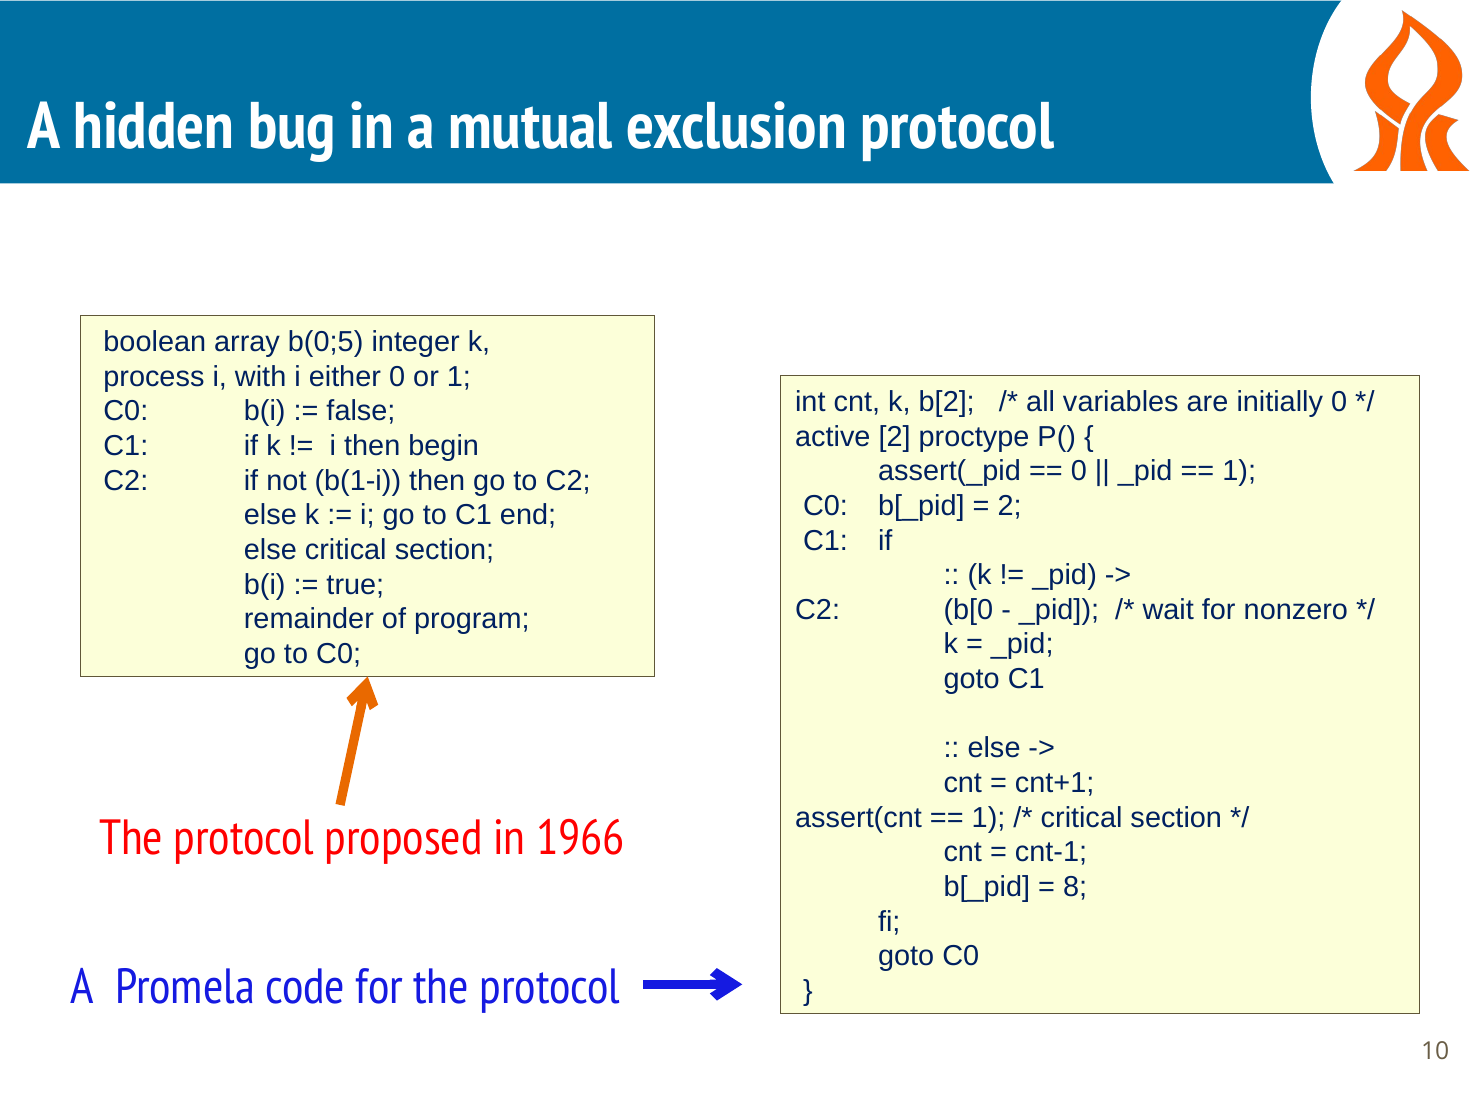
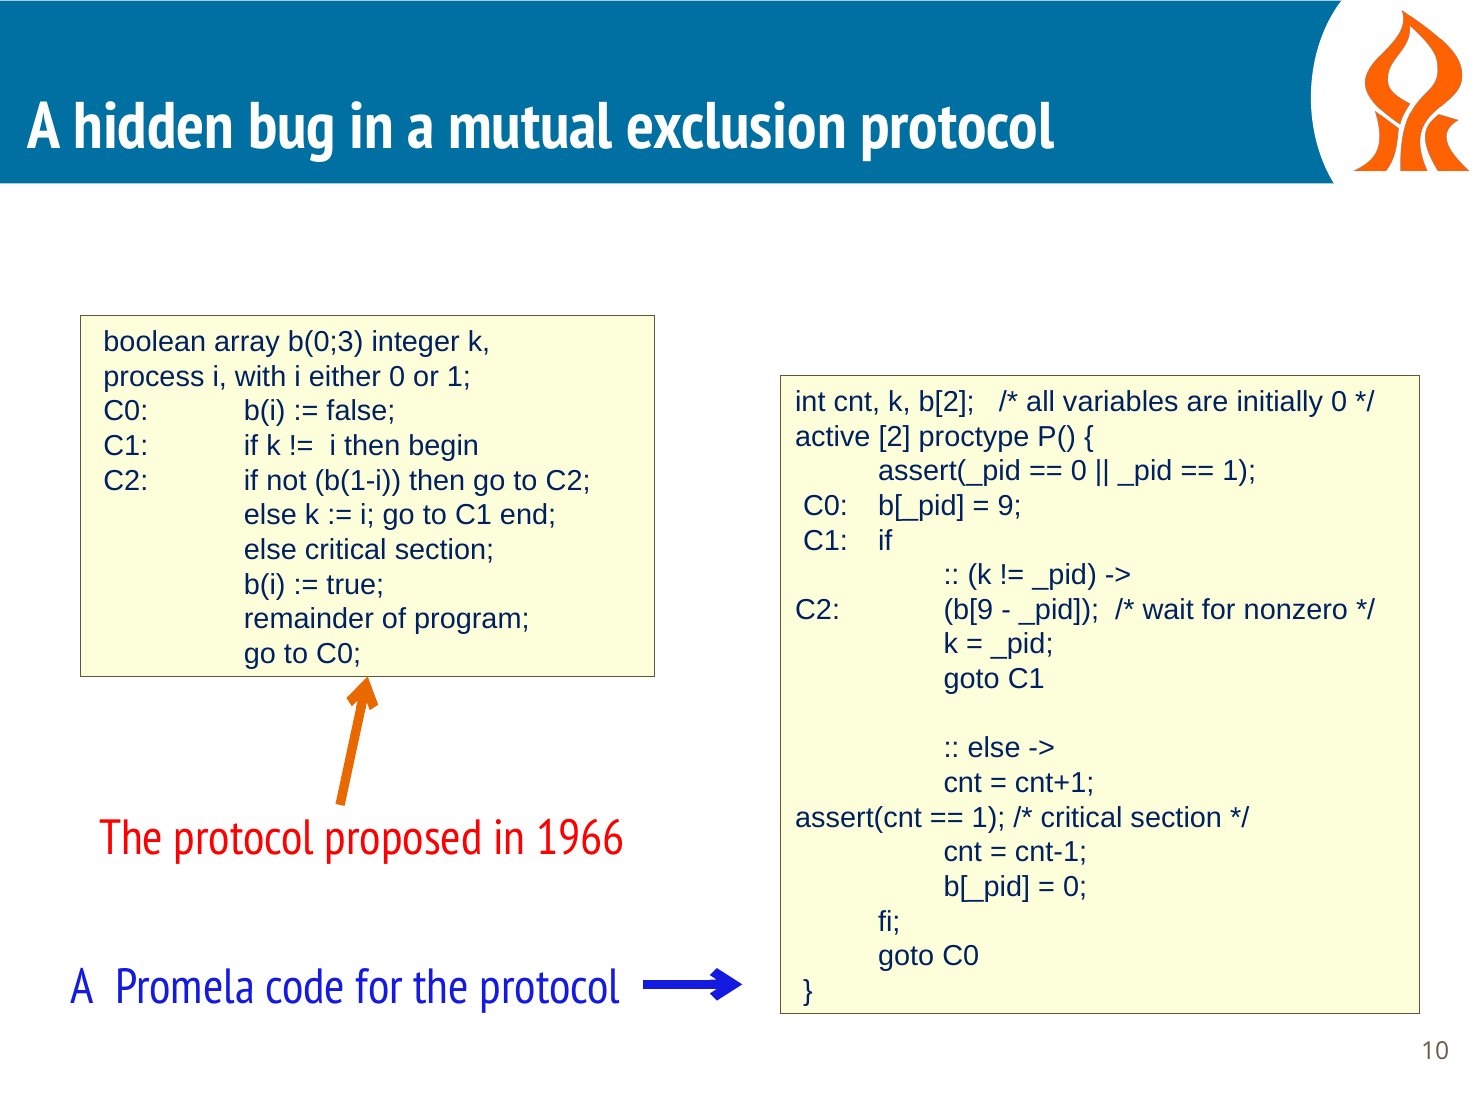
b(0;5: b(0;5 -> b(0;3 (326, 342)
2: 2 -> 9 (1010, 506)
b[0: b[0 -> b[9 (968, 610)
8: 8 -> 0 (1075, 887)
